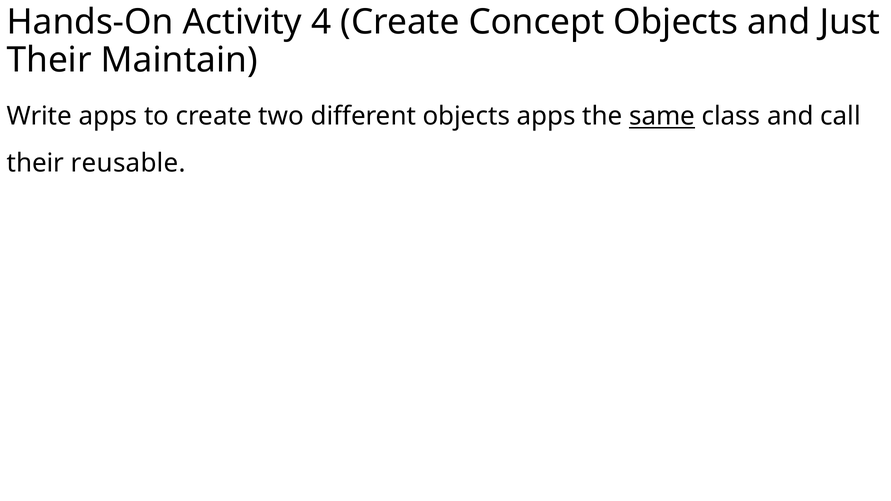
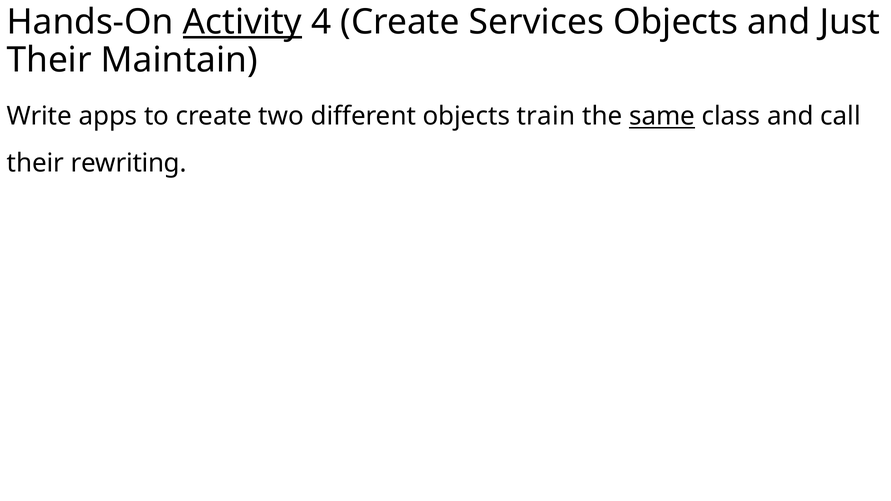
Activity underline: none -> present (242, 22)
Concept: Concept -> Services (536, 22)
objects apps: apps -> train (546, 116)
reusable: reusable -> rewriting (129, 163)
